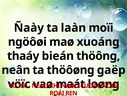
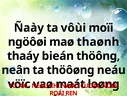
laàn: laàn -> vôùi (73, 28)
xuoáng: xuoáng -> thaønh (98, 42)
thöôøng gaëp: gaëp -> neáu (111, 70)
